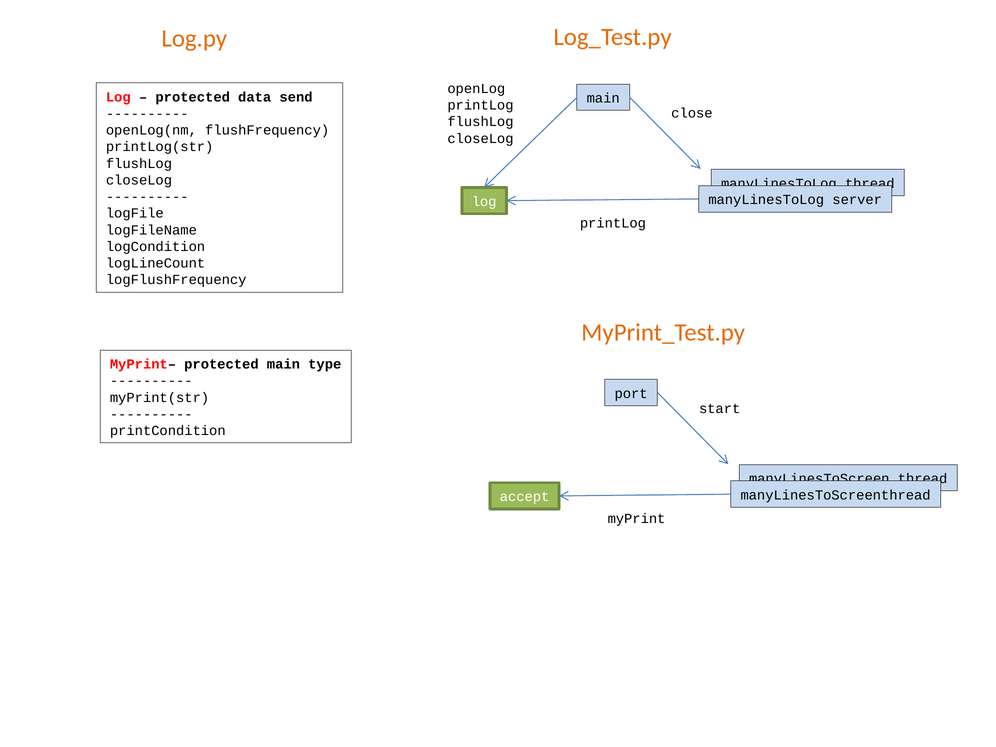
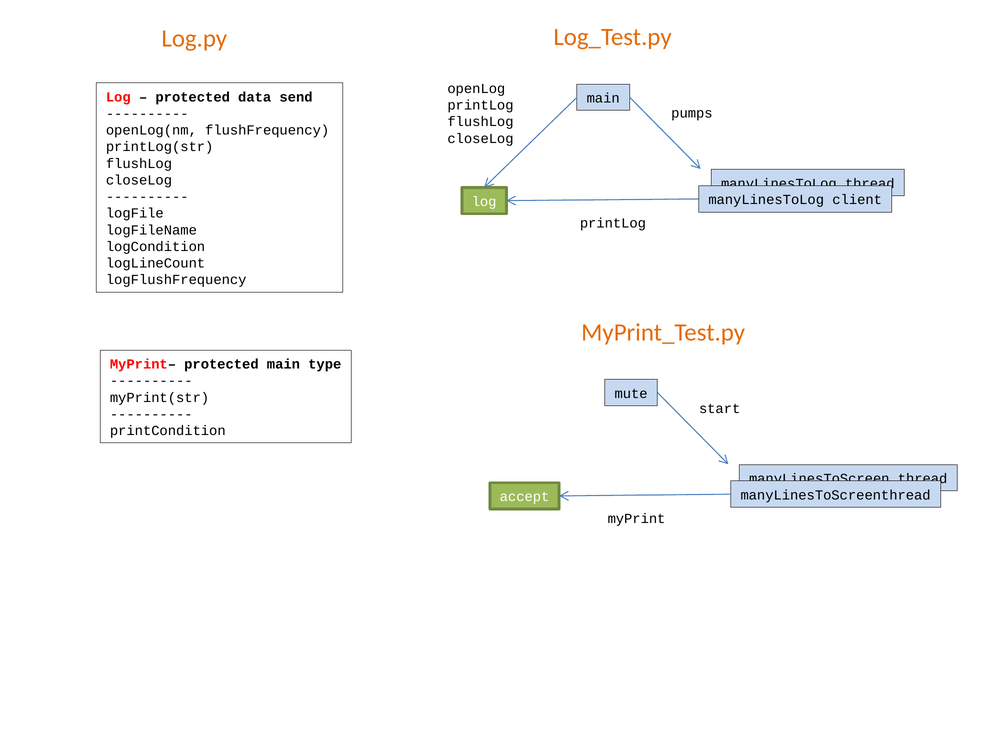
close: close -> pumps (692, 113)
server: server -> client (857, 200)
port: port -> mute (631, 394)
